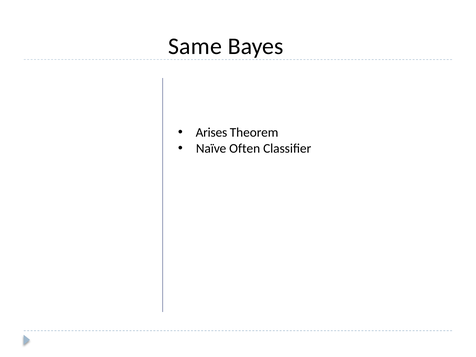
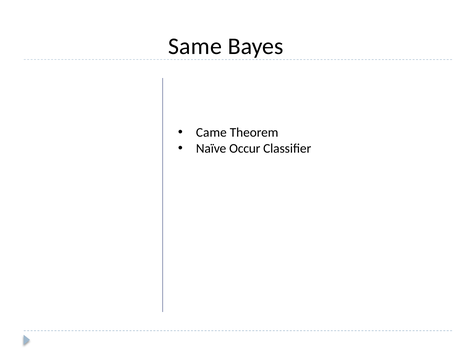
Arises: Arises -> Came (211, 133)
Often: Often -> Occur (245, 148)
